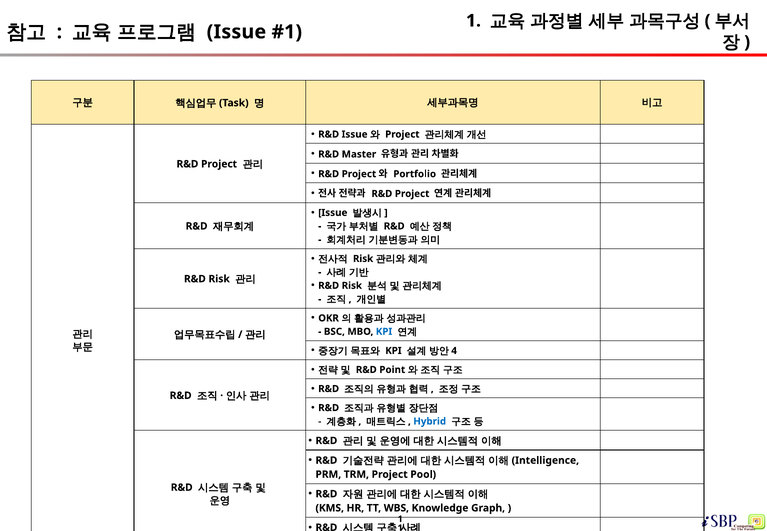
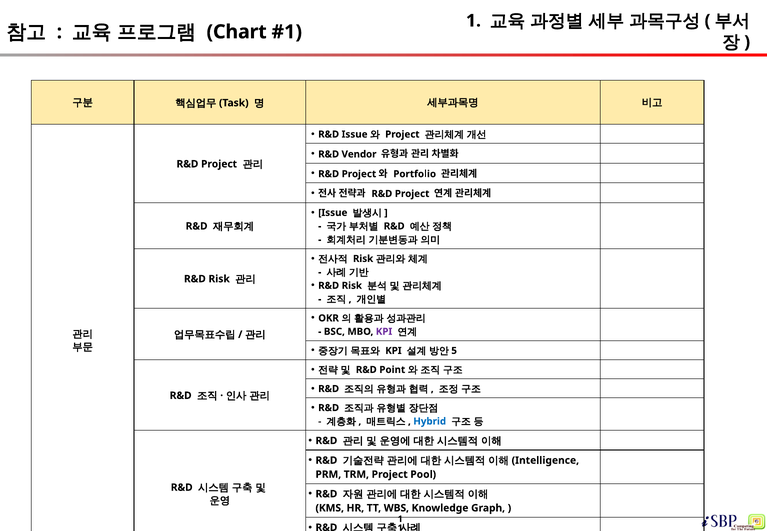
Issue: Issue -> Chart (237, 32)
Master: Master -> Vendor (359, 154)
KPI colour: blue -> purple (384, 332)
4: 4 -> 5 (454, 351)
